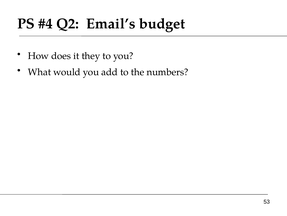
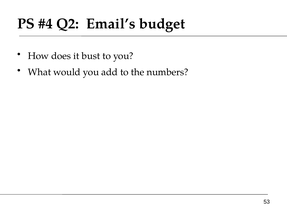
they: they -> bust (91, 56)
